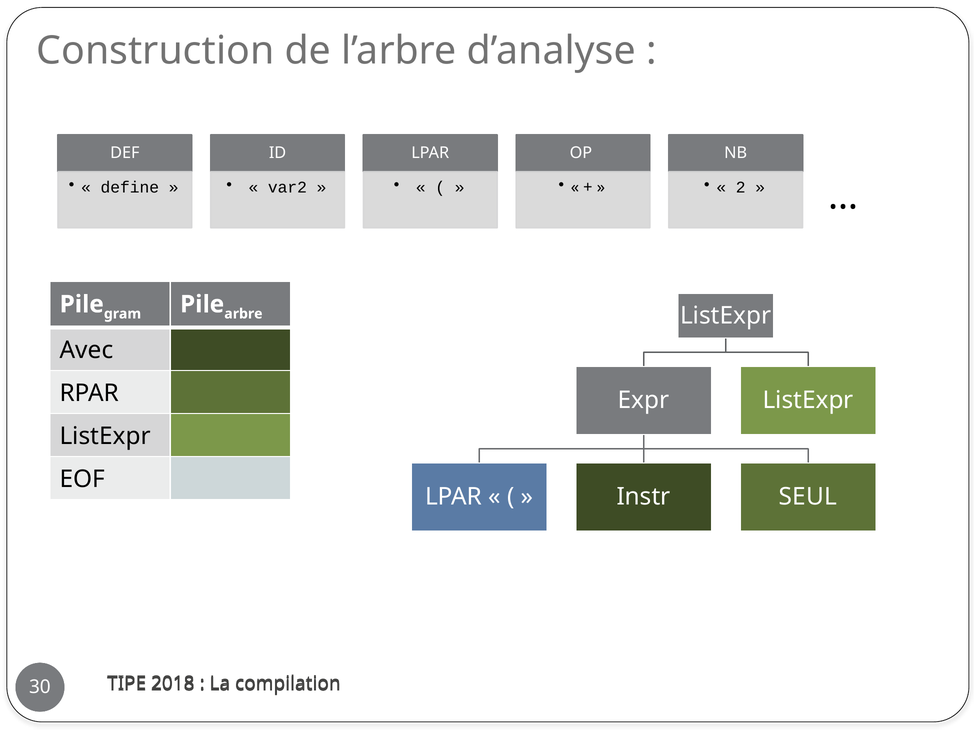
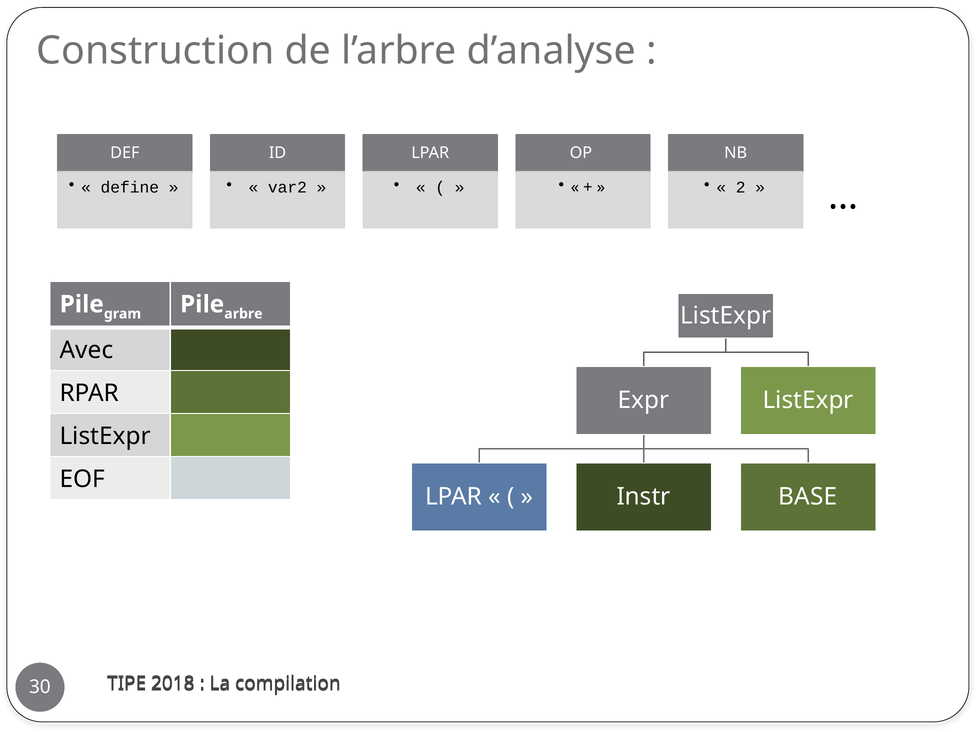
SEUL: SEUL -> BASE (808, 497)
